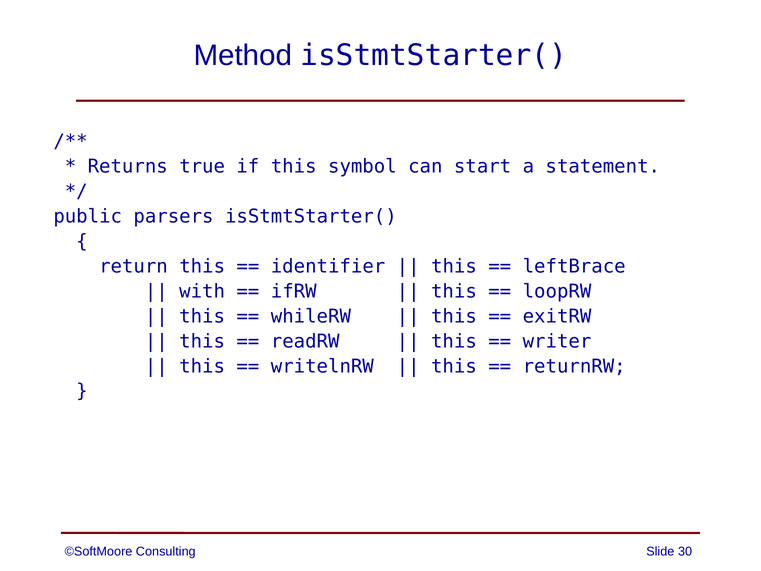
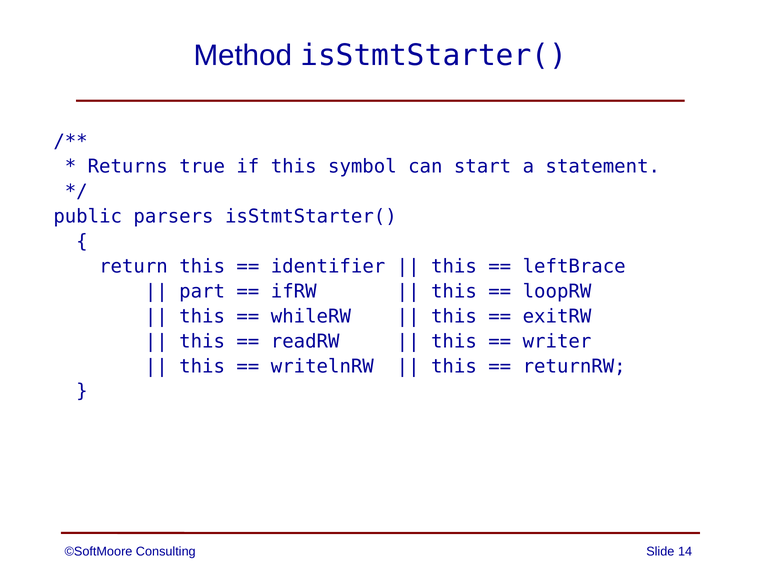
with: with -> part (202, 291)
30: 30 -> 14 (685, 551)
